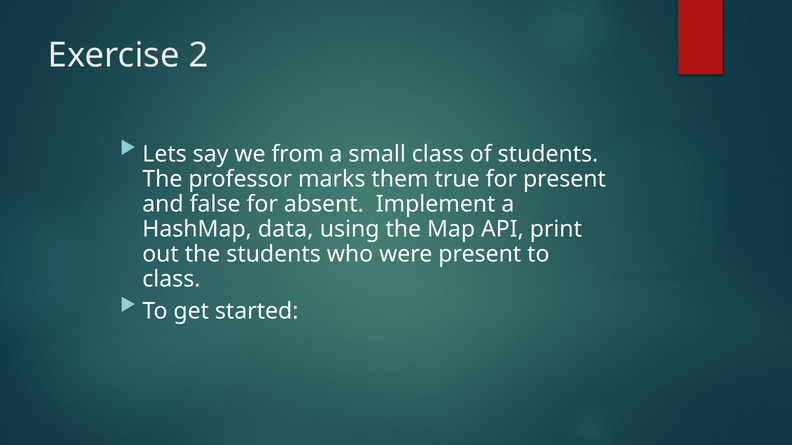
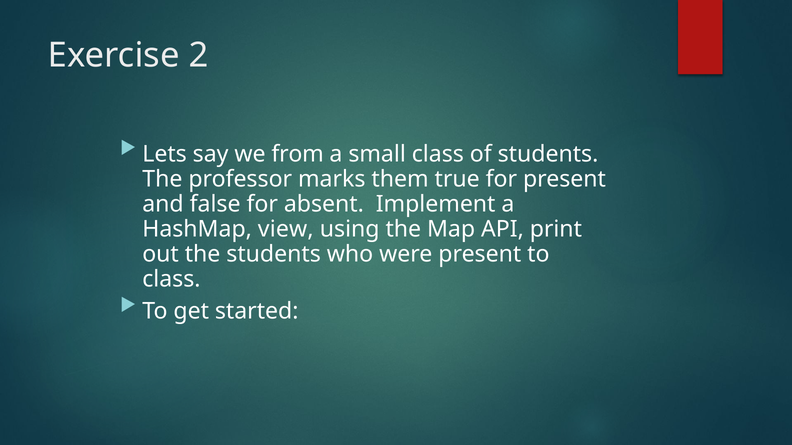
data: data -> view (286, 229)
